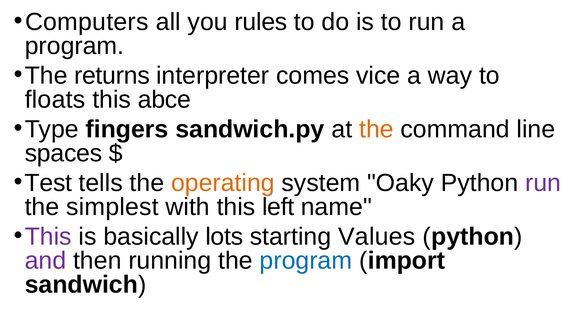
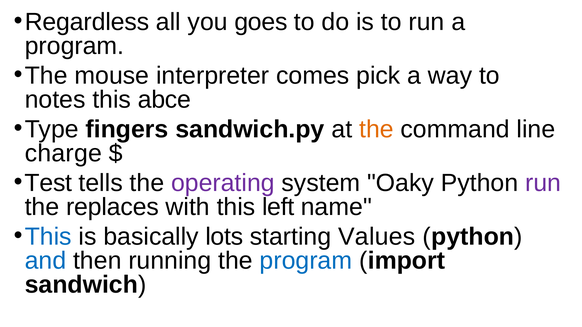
Computers: Computers -> Regardless (87, 22)
rules: rules -> goes (261, 22)
returns: returns -> mouse (112, 76)
vice: vice -> pick (378, 76)
floats: floats -> notes (55, 100)
spaces: spaces -> charge (63, 153)
operating colour: orange -> purple (223, 183)
simplest: simplest -> replaces (113, 207)
This colour: purple -> blue (48, 237)
and colour: purple -> blue (46, 261)
